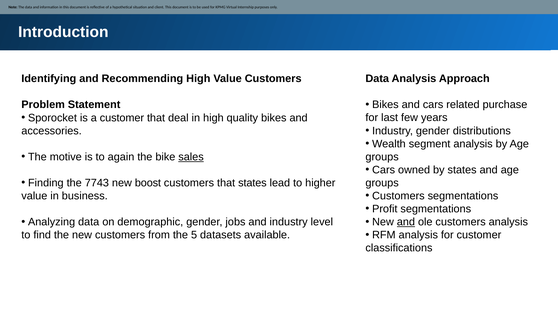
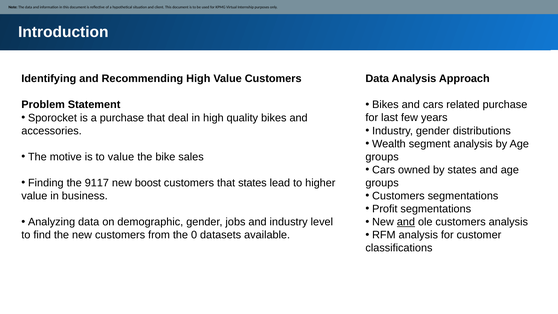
a customer: customer -> purchase (122, 118)
to again: again -> value (121, 157)
sales underline: present -> none (191, 157)
7743: 7743 -> 9117 (97, 183)
5: 5 -> 0 (194, 235)
